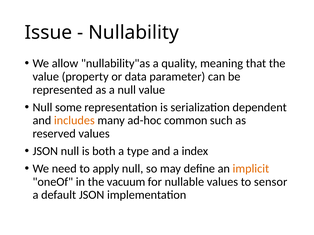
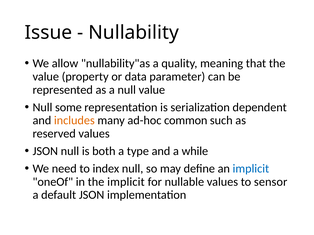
index: index -> while (195, 151)
apply: apply -> index (106, 169)
implicit colour: orange -> blue (251, 169)
the vacuum: vacuum -> implicit (126, 182)
